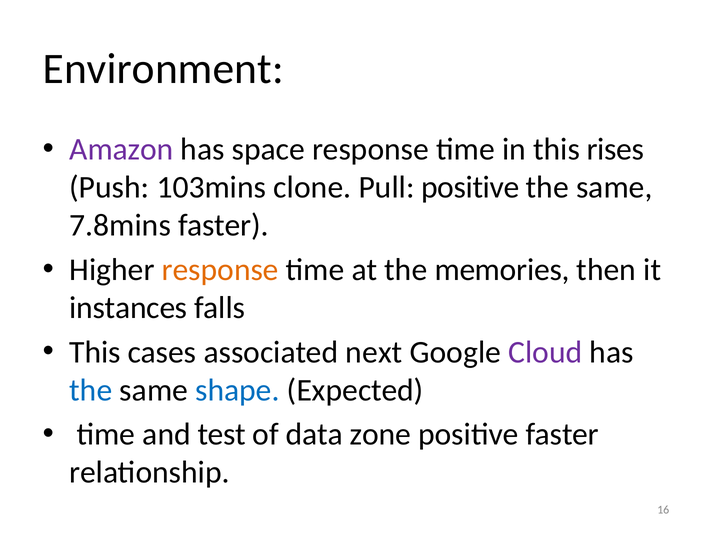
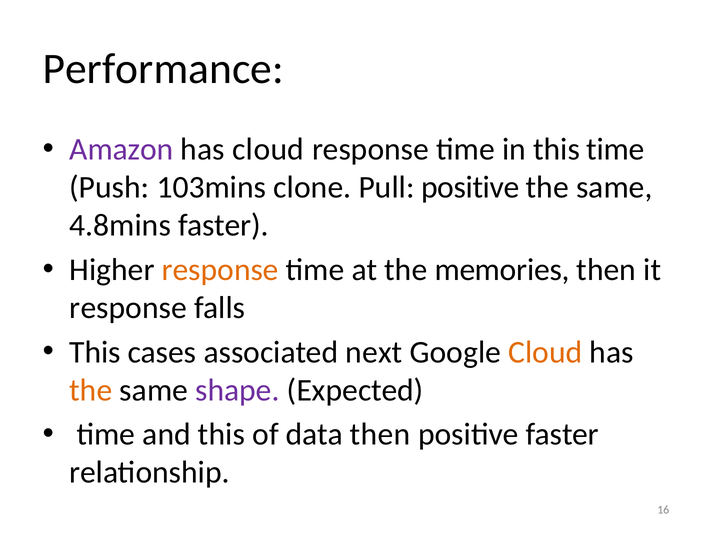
Environment: Environment -> Performance (163, 69)
has space: space -> cloud (268, 149)
this rises: rises -> time (615, 149)
7.8mins: 7.8mins -> 4.8mins (120, 225)
instances: instances -> response (128, 308)
Cloud colour: purple -> orange (545, 352)
the colour: blue -> orange (91, 390)
shape colour: blue -> purple (237, 390)
and test: test -> this (222, 434)
data zone: zone -> then (380, 434)
